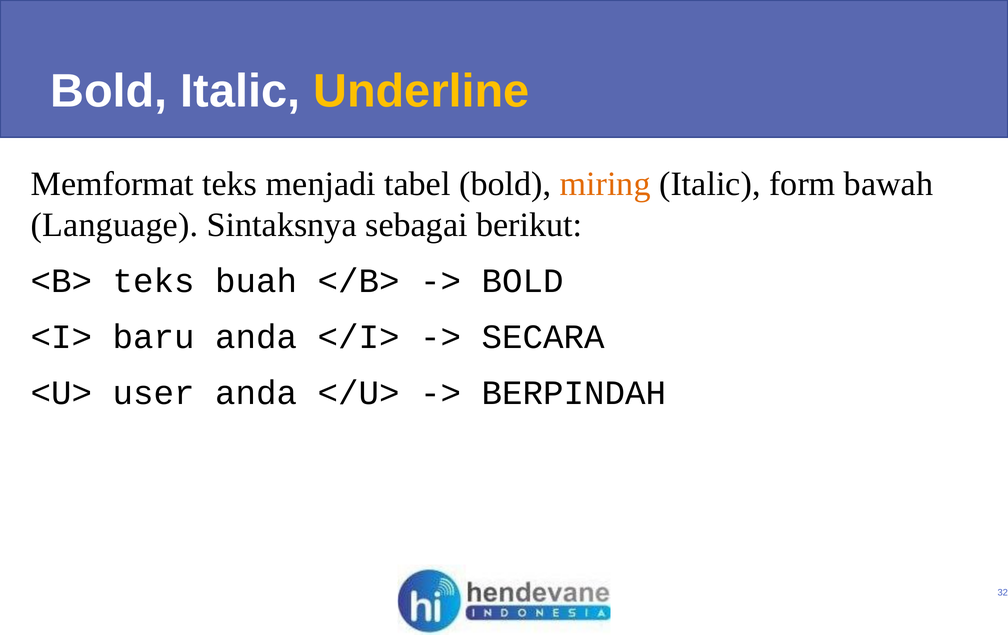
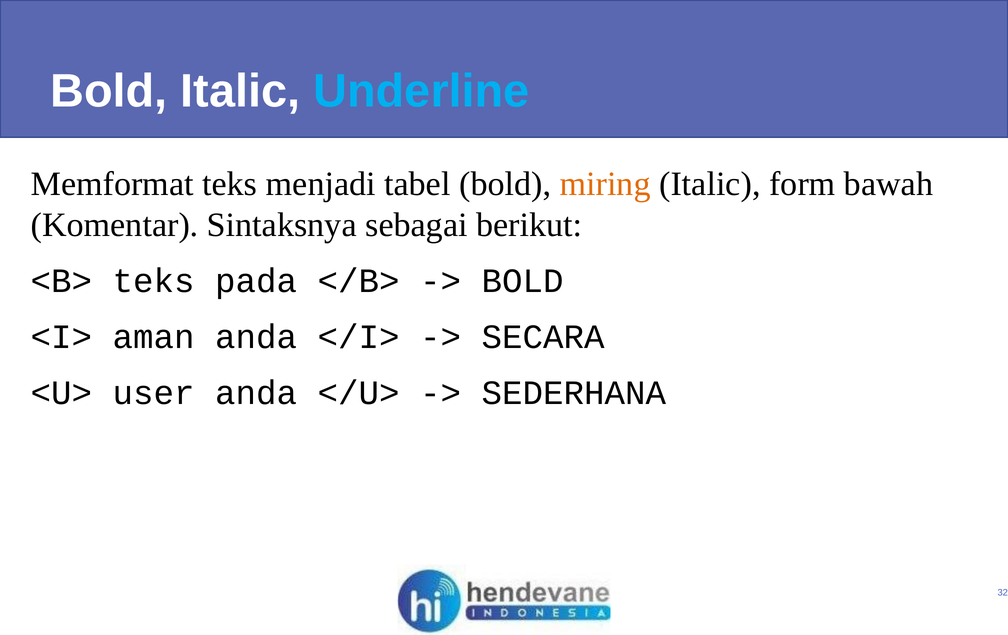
Underline colour: yellow -> light blue (421, 91)
Language: Language -> Komentar (115, 225)
buah: buah -> pada (256, 281)
baru: baru -> aman (154, 337)
BERPINDAH: BERPINDAH -> SEDERHANA (574, 393)
